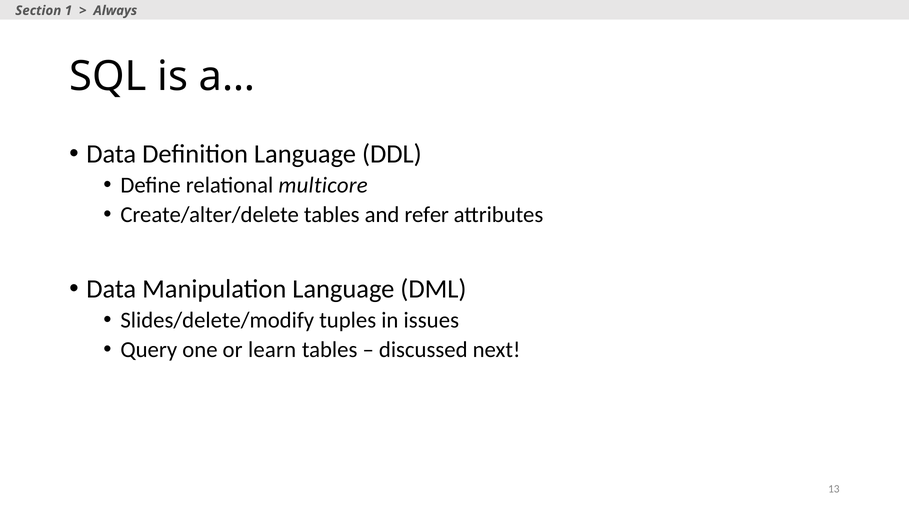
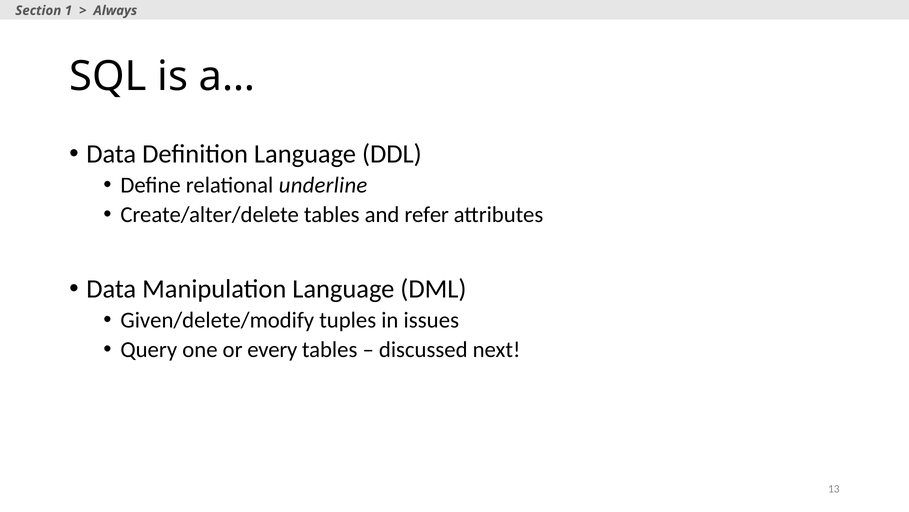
multicore: multicore -> underline (323, 185)
Slides/delete/modify: Slides/delete/modify -> Given/delete/modify (217, 320)
learn: learn -> every (272, 349)
